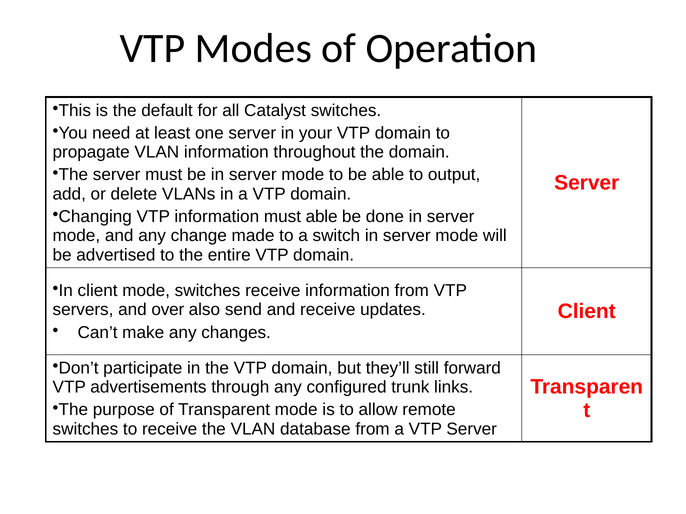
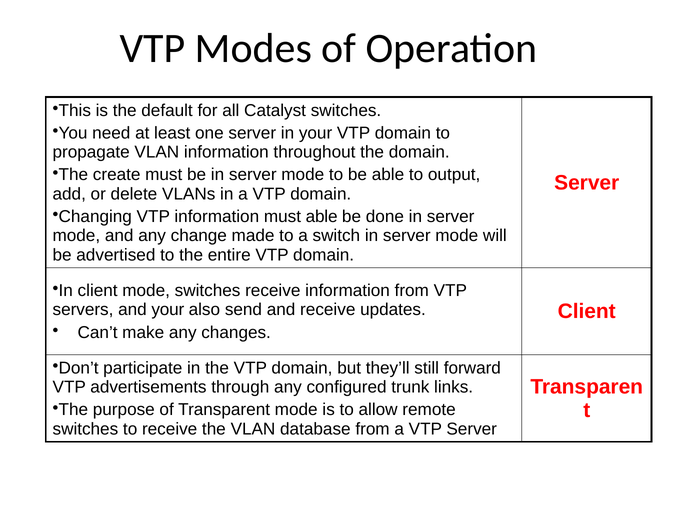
The server: server -> create (117, 175)
and over: over -> your (168, 310)
